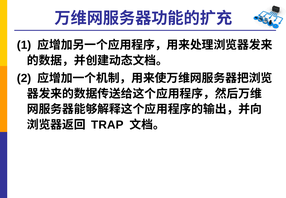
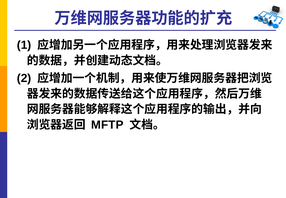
TRAP: TRAP -> MFTP (107, 125)
